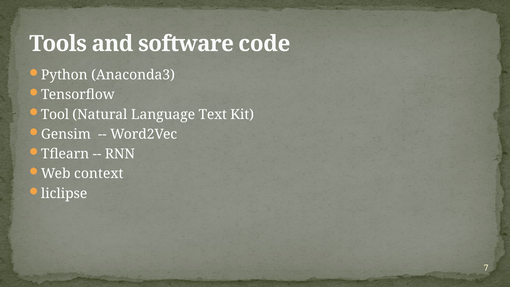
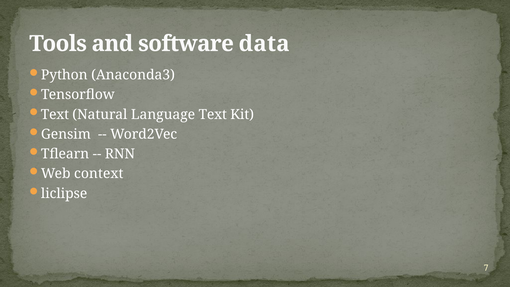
code: code -> data (264, 44)
Tool: Tool -> Text (55, 114)
